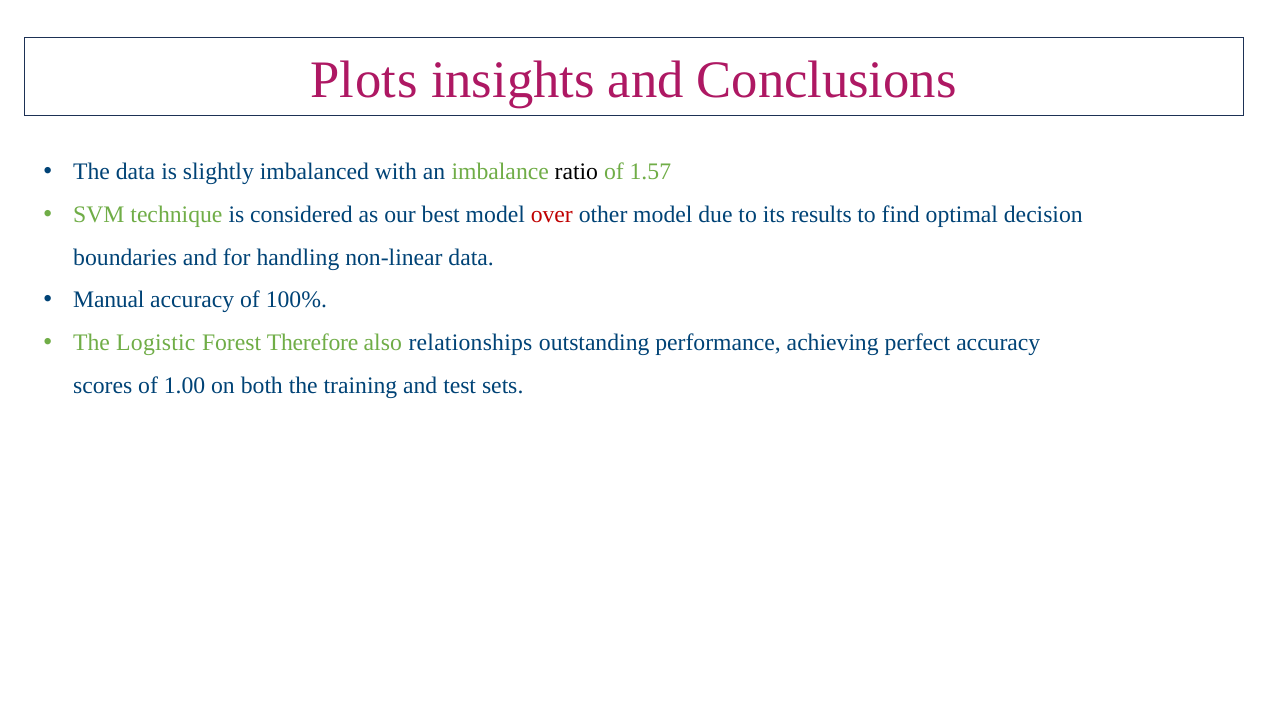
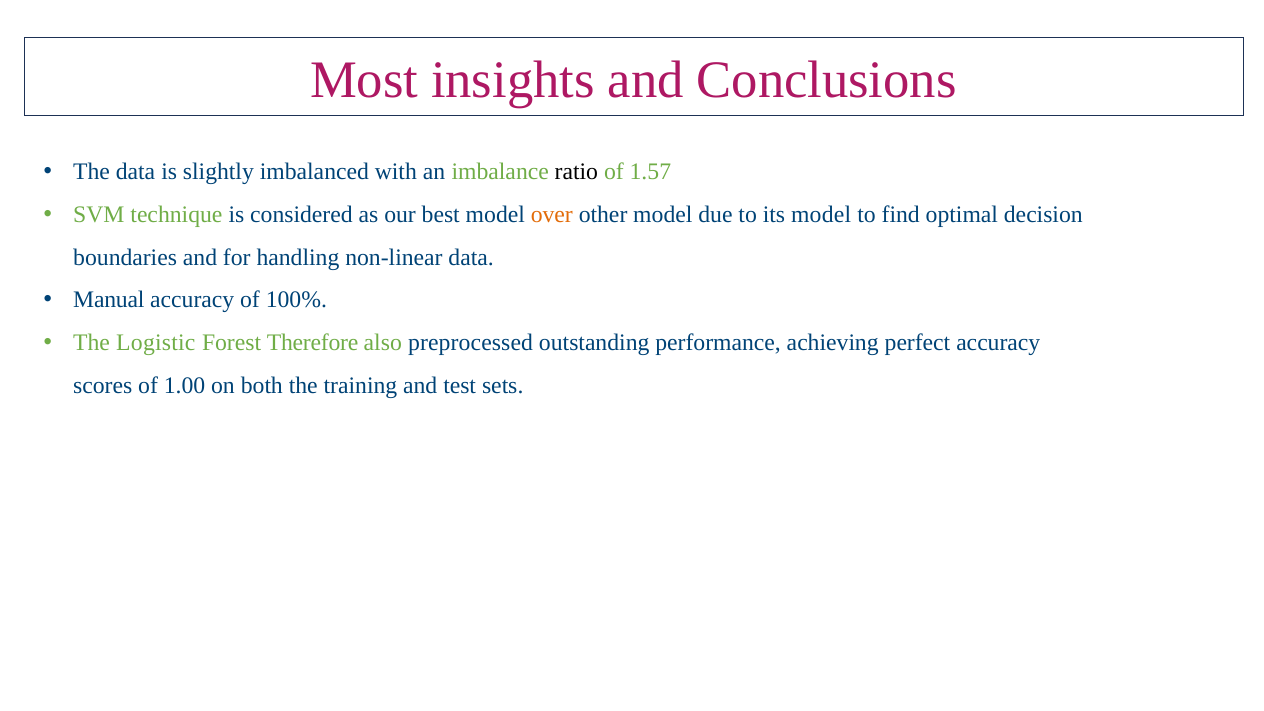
Plots: Plots -> Most (364, 80)
over colour: red -> orange (552, 215)
its results: results -> model (821, 215)
relationships: relationships -> preprocessed (471, 343)
